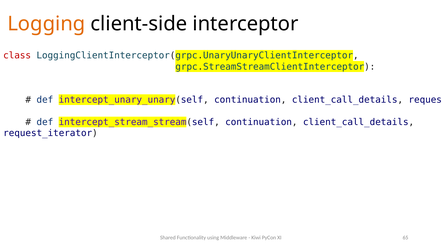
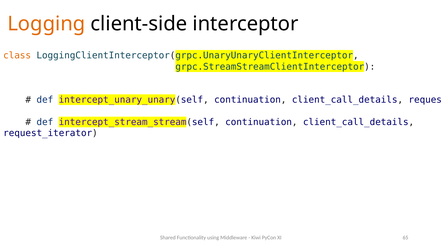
class colour: red -> orange (17, 56)
